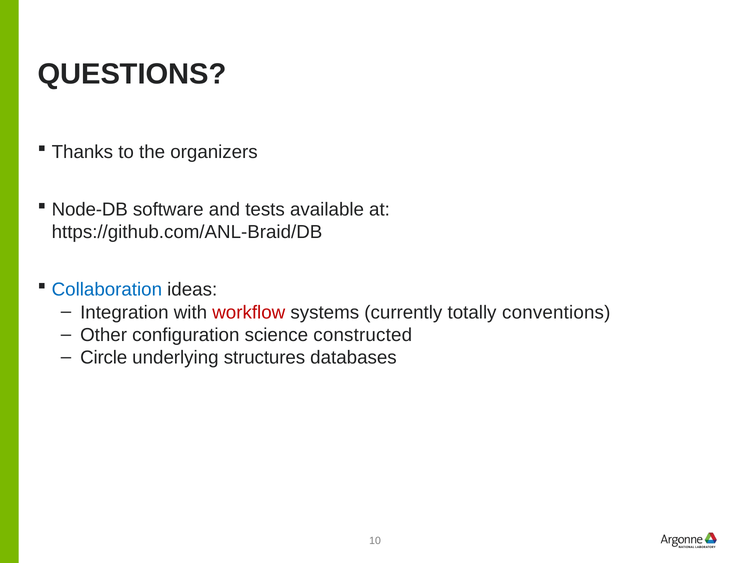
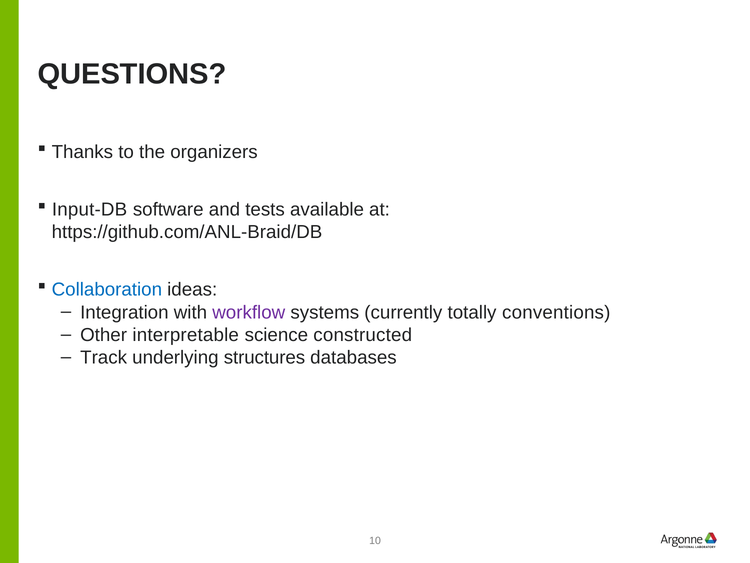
Node-DB: Node-DB -> Input-DB (90, 210)
workflow colour: red -> purple (249, 312)
configuration: configuration -> interpretable (186, 335)
Circle: Circle -> Track (104, 357)
